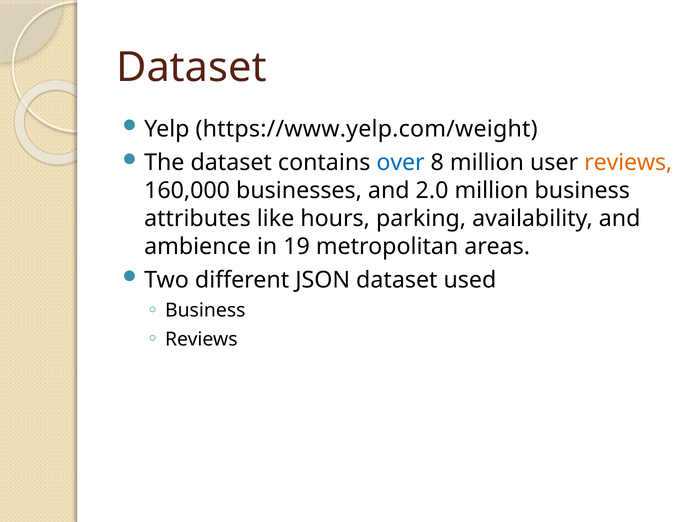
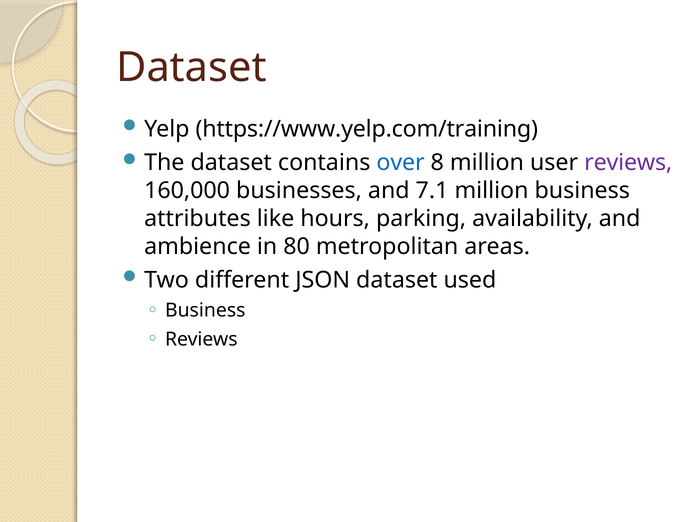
https://www.yelp.com/weight: https://www.yelp.com/weight -> https://www.yelp.com/training (367, 129)
reviews colour: orange -> purple (628, 163)
2.0: 2.0 -> 7.1 (432, 191)
19: 19 -> 80 (297, 247)
